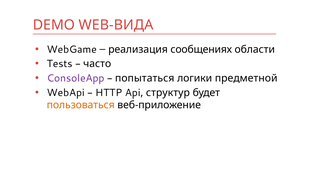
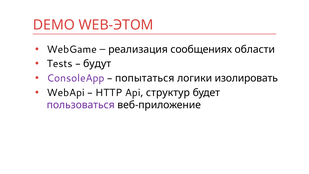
WEB-ВИДА: WEB-ВИДА -> WEB-ЭТОМ (116, 25)
часто: часто -> будут (97, 64)
предметной: предметной -> изолировать (246, 78)
пользоваться colour: orange -> purple (81, 105)
